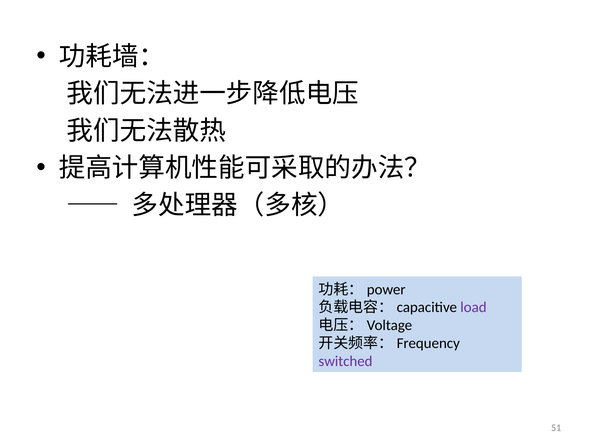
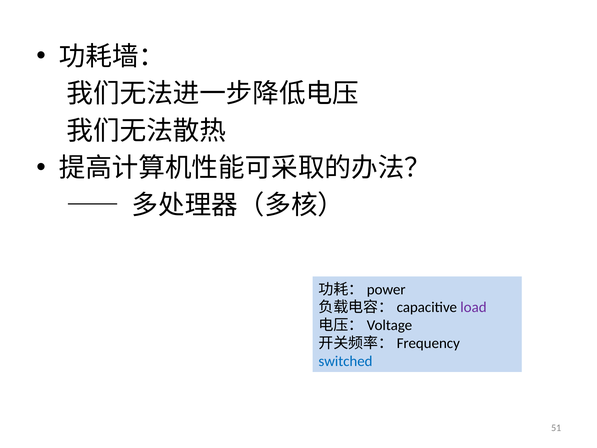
switched colour: purple -> blue (345, 361)
